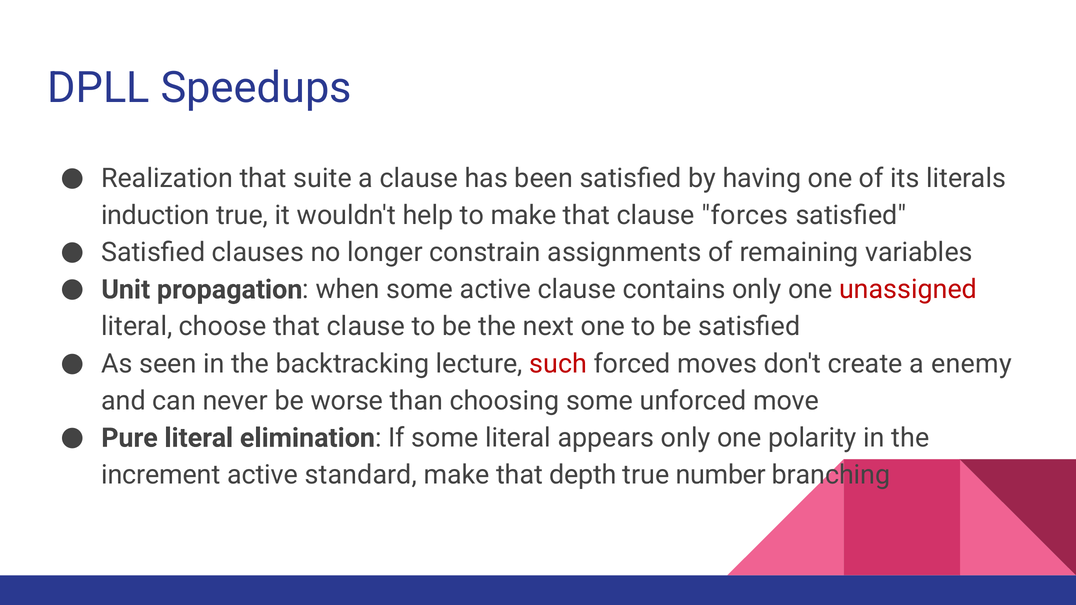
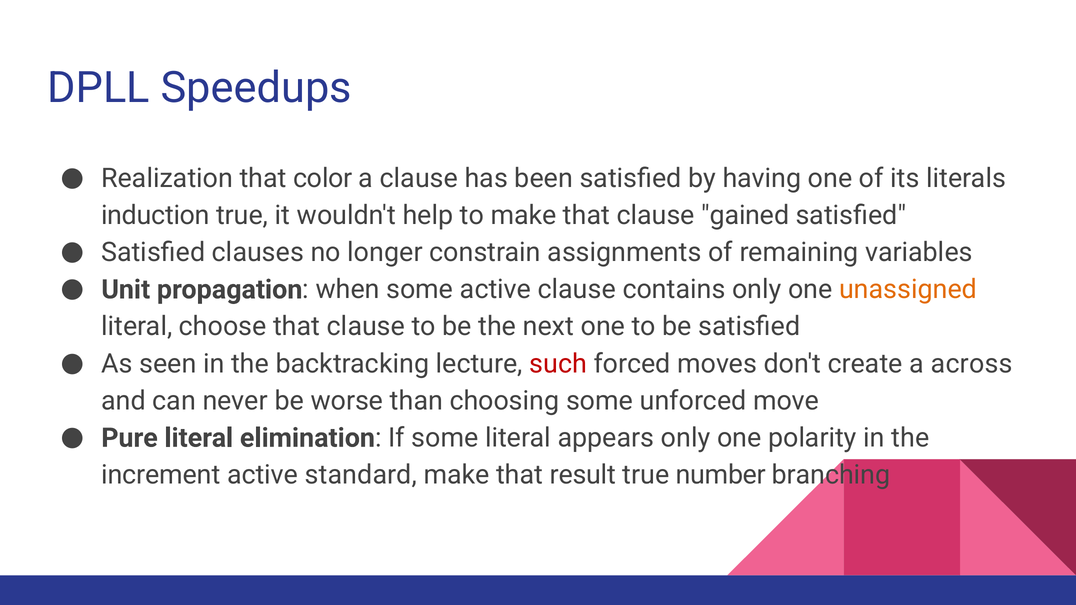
suite: suite -> color (323, 178)
forces: forces -> gained (745, 215)
unassigned colour: red -> orange (908, 290)
enemy: enemy -> across (972, 364)
depth: depth -> result (583, 475)
